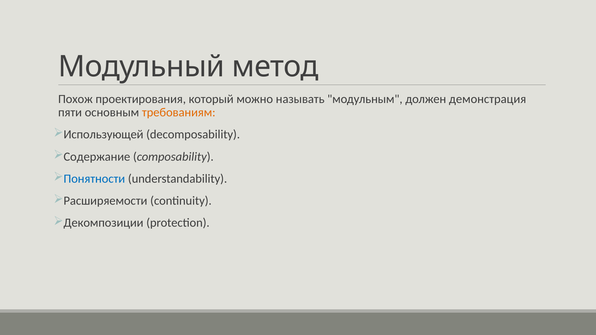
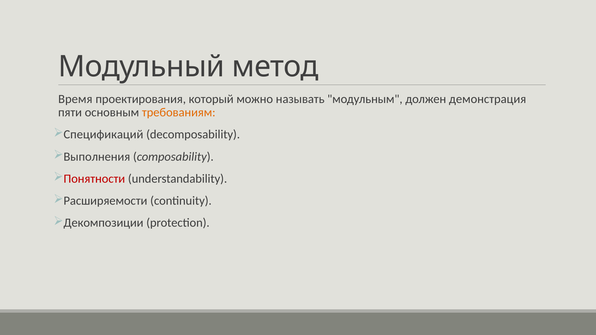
Похож: Похож -> Время (75, 99)
Использующей: Использующей -> Спецификаций (103, 135)
Содержание: Содержание -> Выполнения (97, 157)
Понятности colour: blue -> red (94, 179)
